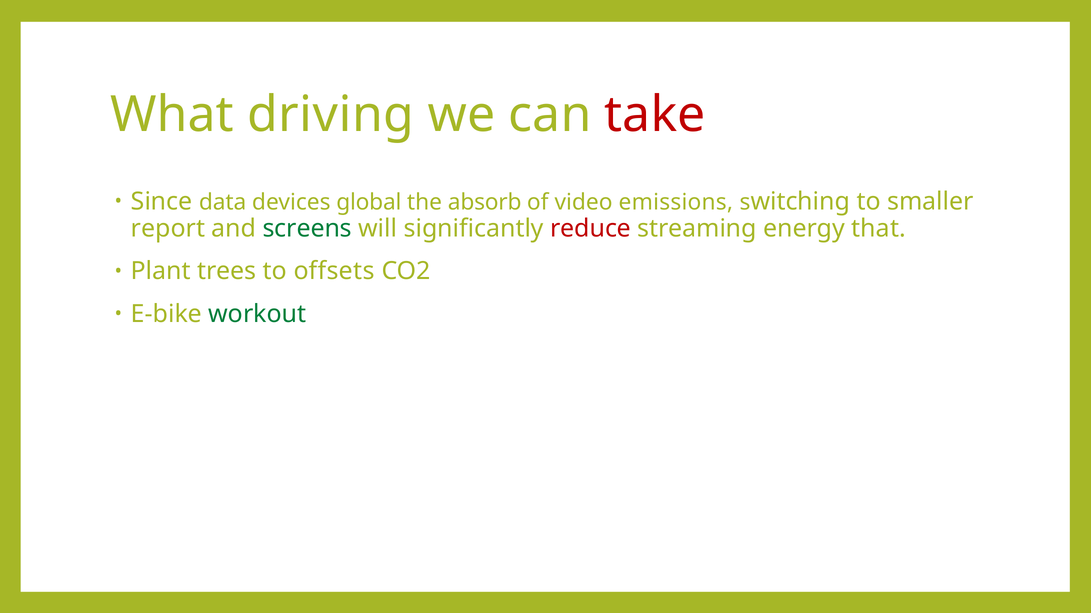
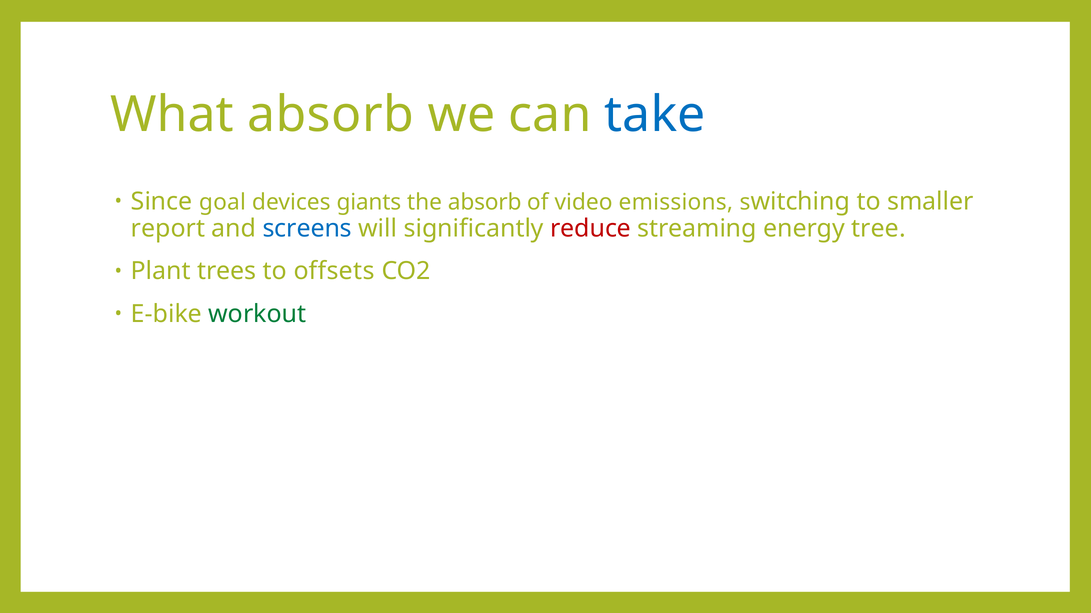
What driving: driving -> absorb (331, 115)
take colour: red -> blue (655, 115)
data: data -> goal (222, 202)
global: global -> giants (369, 202)
screens colour: green -> blue (307, 229)
that: that -> tree (879, 229)
